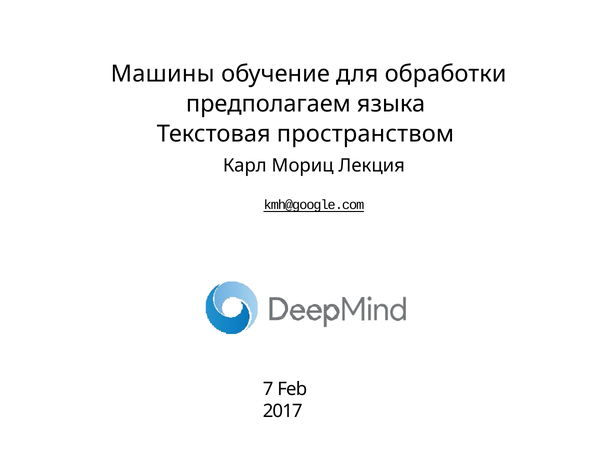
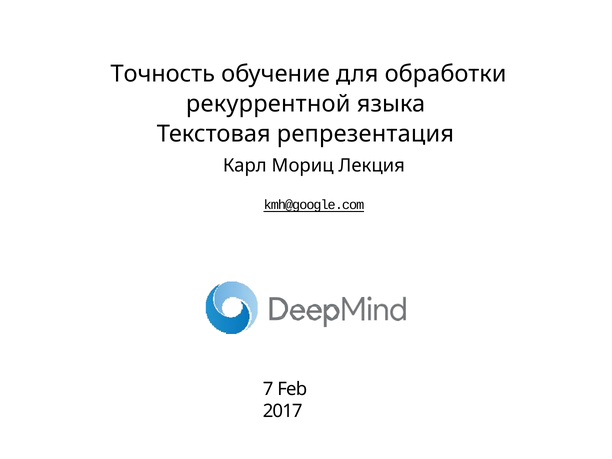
Машины: Машины -> Точность (163, 74)
предполагаем: предполагаем -> рекуррентной (268, 104)
пространством: пространством -> репрезентация (365, 134)
